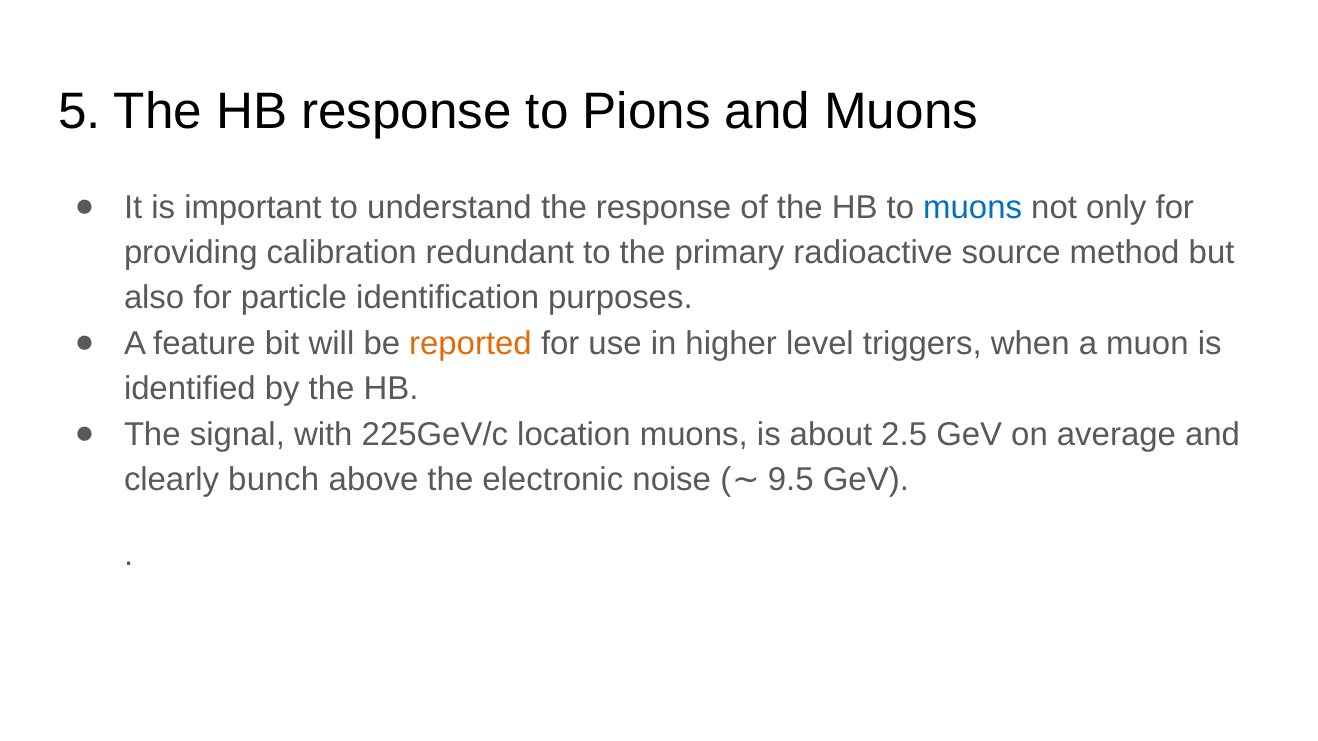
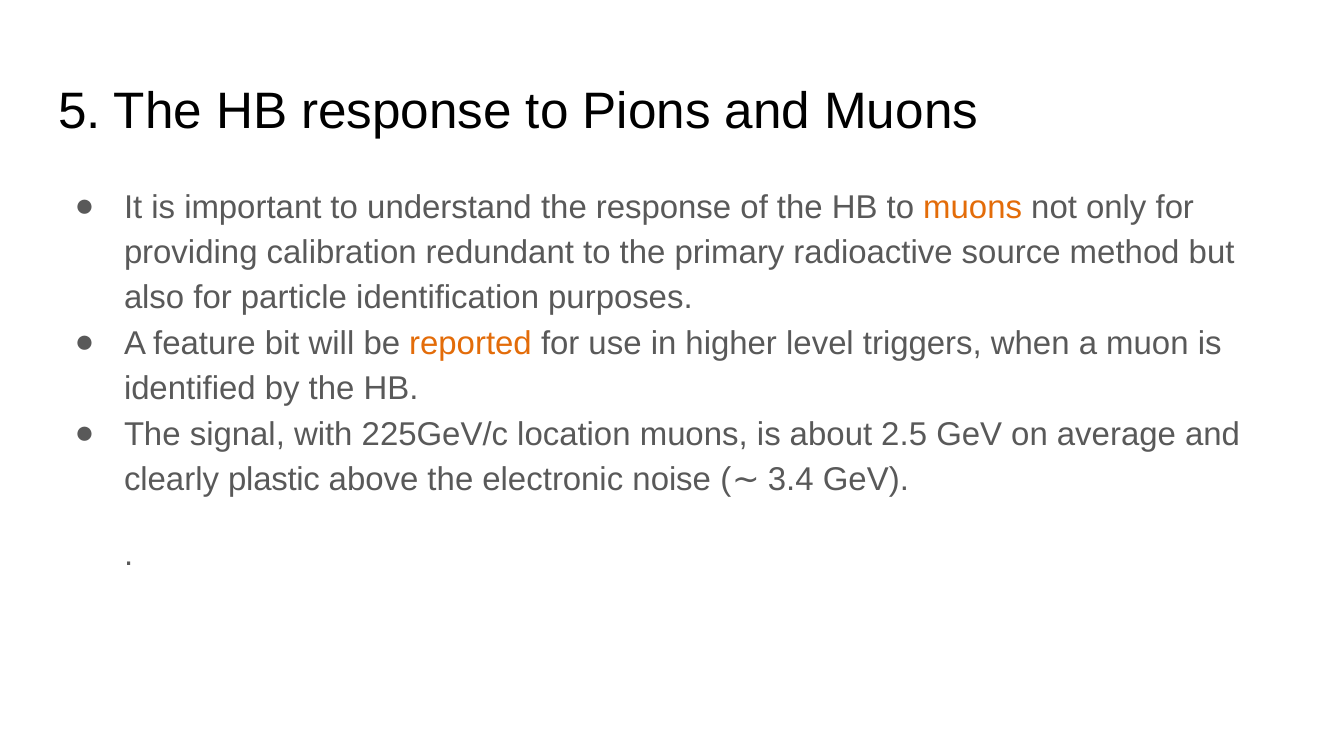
muons colour: blue -> orange (973, 207)
bunch: bunch -> plastic (274, 480)
9.5: 9.5 -> 3.4 (791, 480)
